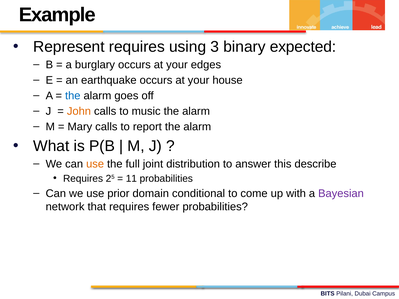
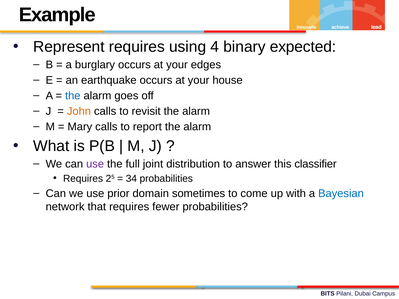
3: 3 -> 4 (215, 47)
music: music -> revisit (146, 111)
use colour: orange -> purple (95, 164)
describe: describe -> classifier (316, 164)
11: 11 -> 34 (131, 179)
conditional: conditional -> sometimes (199, 194)
Bayesian colour: purple -> blue (341, 194)
